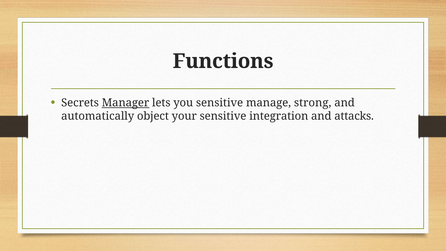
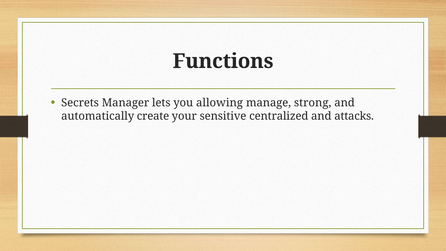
Manager underline: present -> none (125, 103)
you sensitive: sensitive -> allowing (220, 103)
object: object -> create (153, 116)
integration: integration -> centralized (279, 116)
